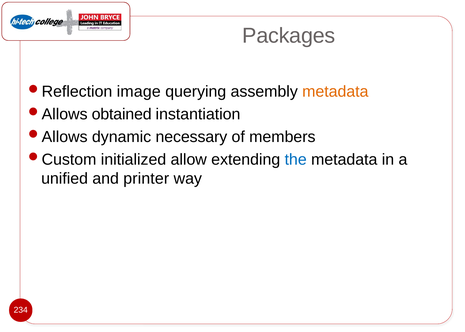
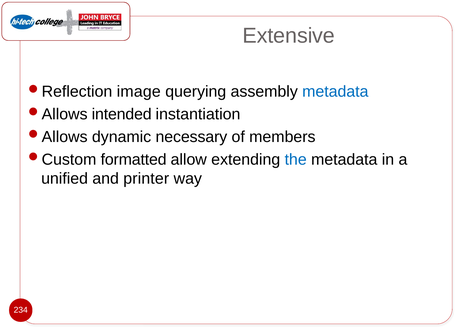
Packages: Packages -> Extensive (289, 36)
metadata colour: orange -> blue (335, 92)
obtained: obtained -> intended (122, 114)
initialized: initialized -> formatted (134, 160)
